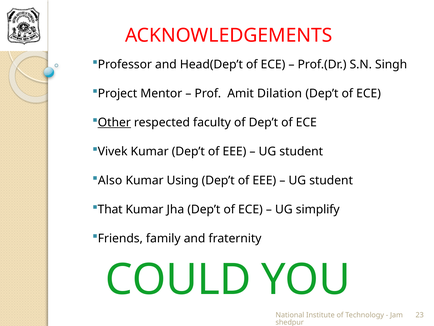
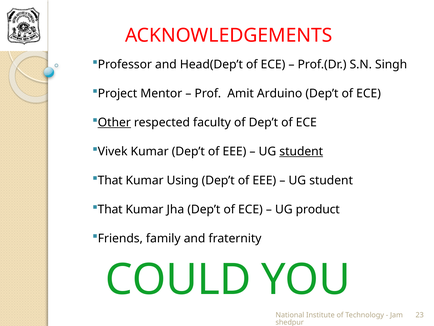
Dilation: Dilation -> Arduino (280, 93)
student underline: none -> present (301, 151)
Also: Also -> That (110, 180)
simplify: simplify -> product (318, 209)
